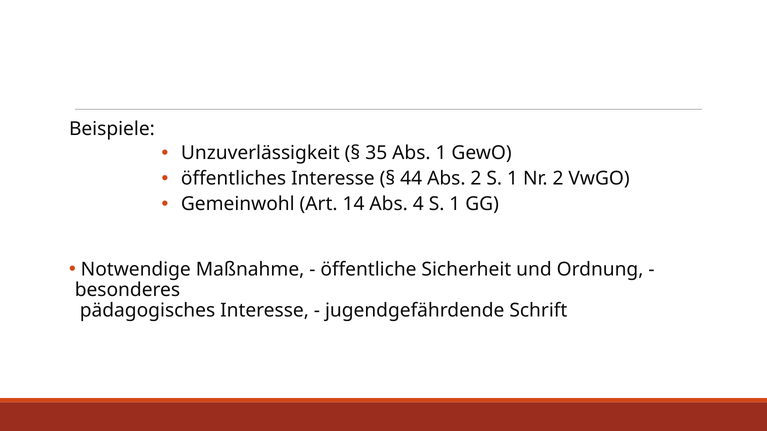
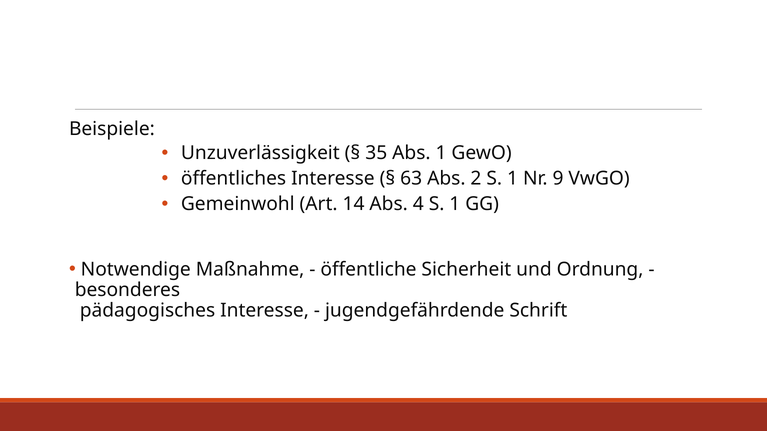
44: 44 -> 63 (411, 179)
Nr 2: 2 -> 9 (558, 179)
